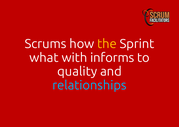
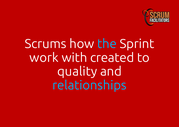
the colour: yellow -> light blue (107, 44)
what: what -> work (44, 58)
informs: informs -> created (112, 58)
